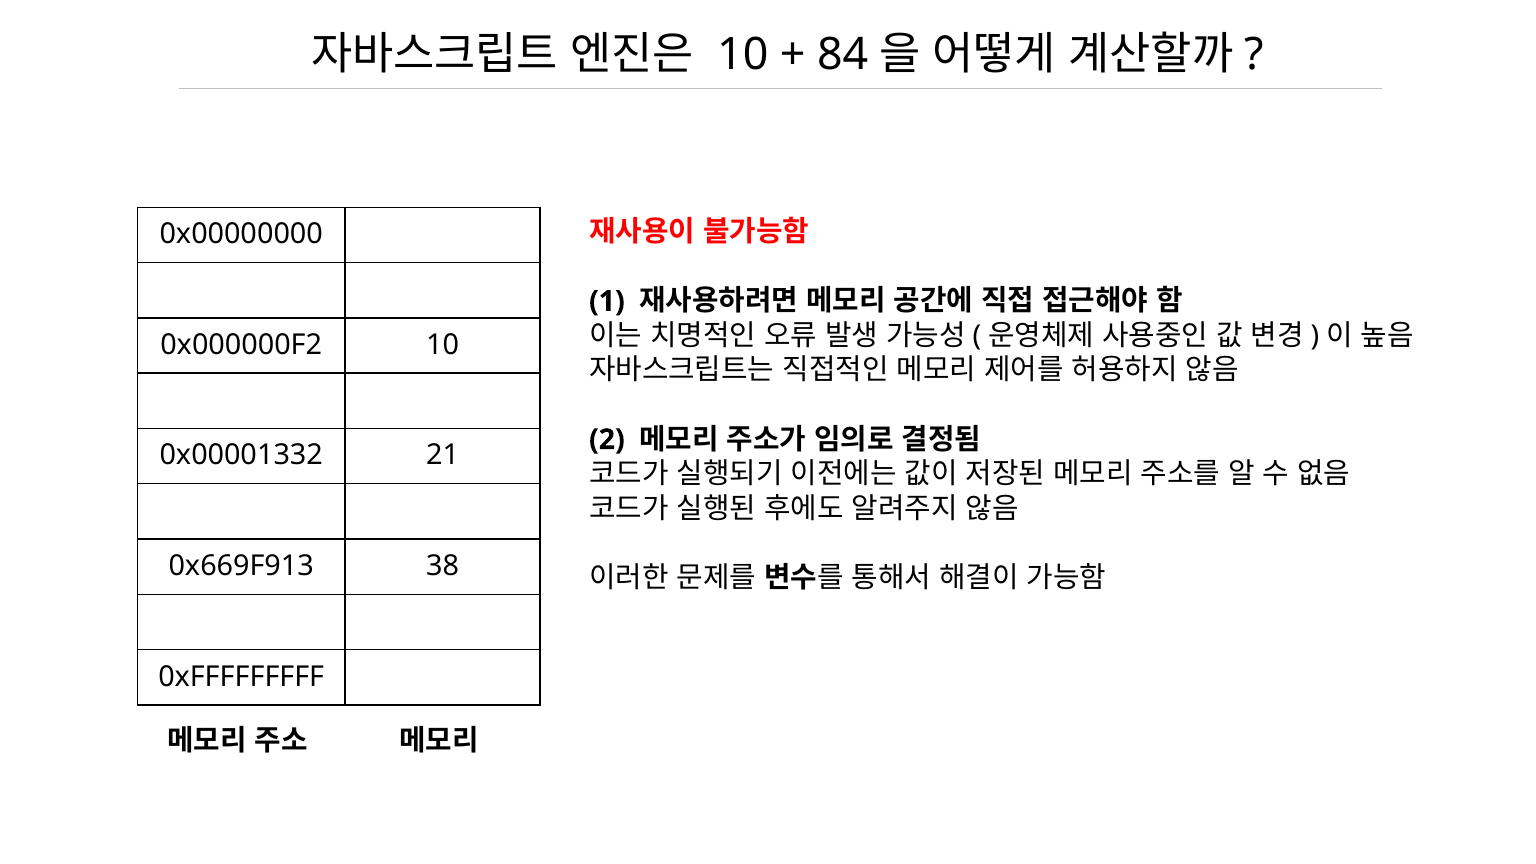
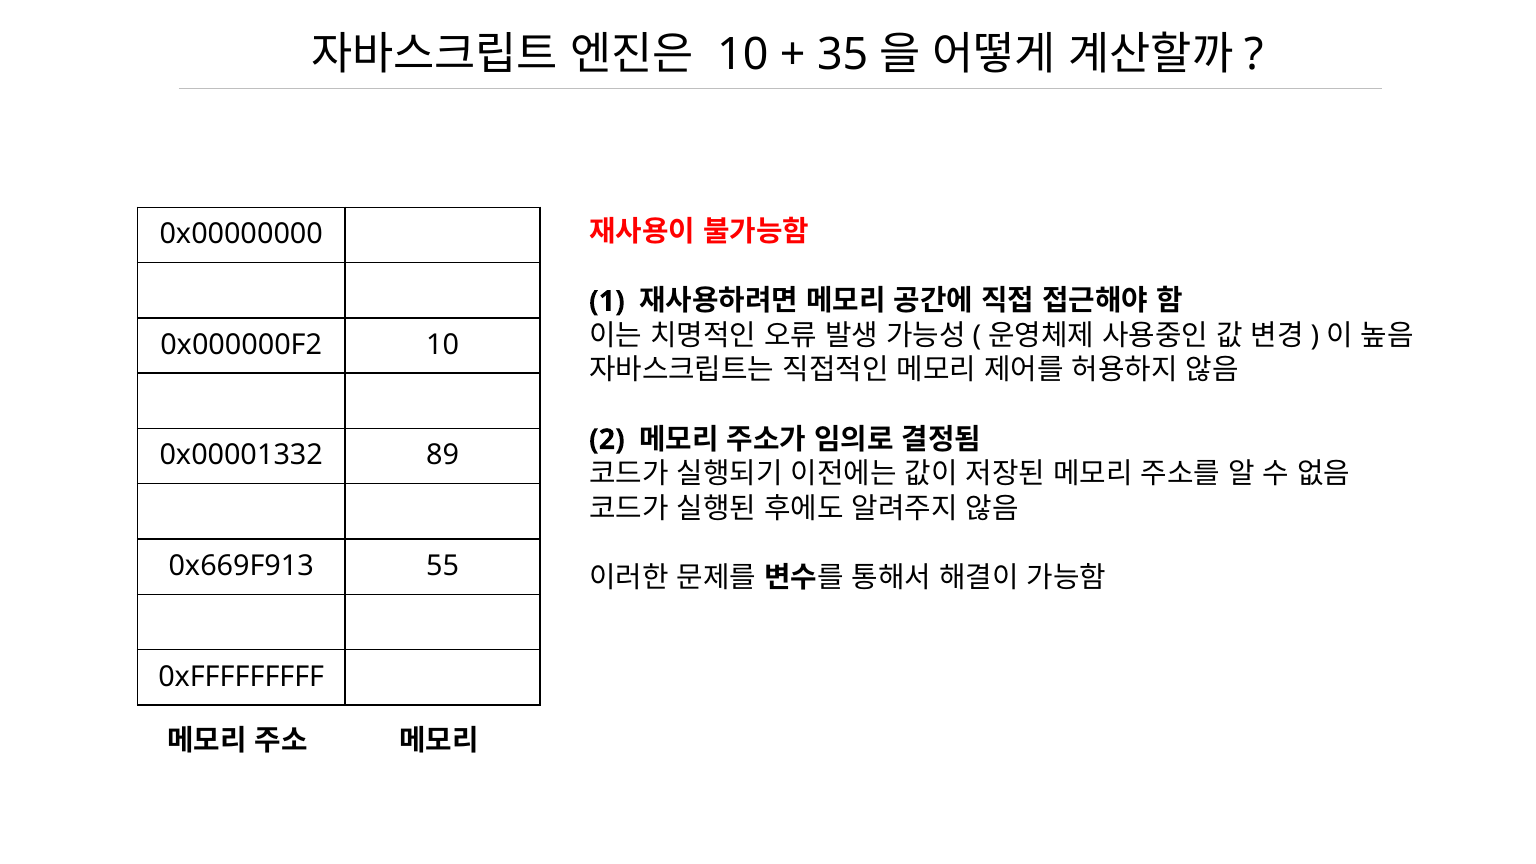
84: 84 -> 35 (843, 55)
21: 21 -> 89 (443, 455)
38: 38 -> 55 (443, 566)
